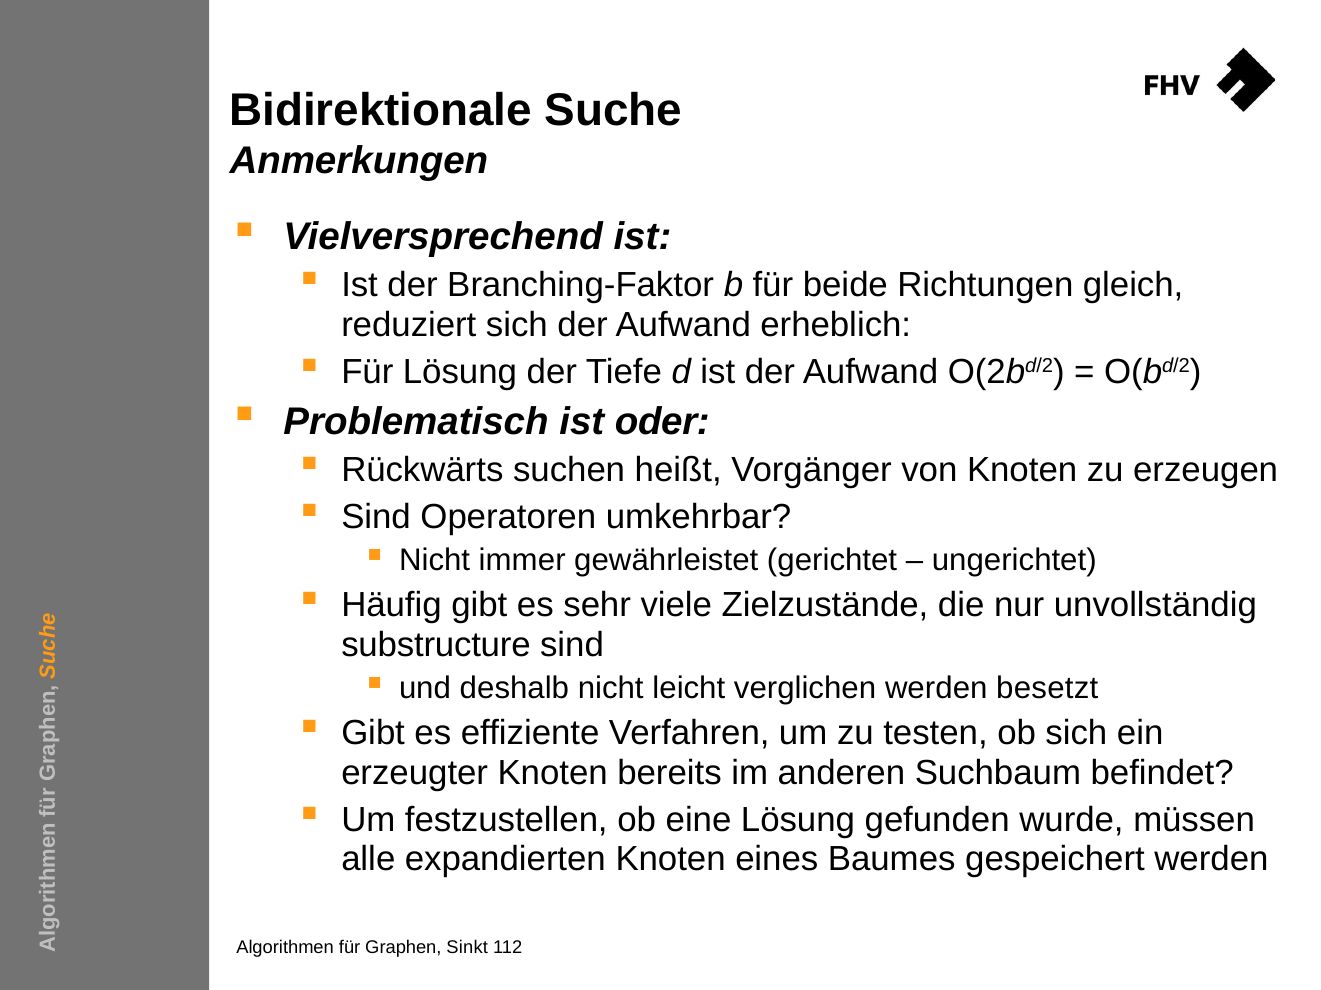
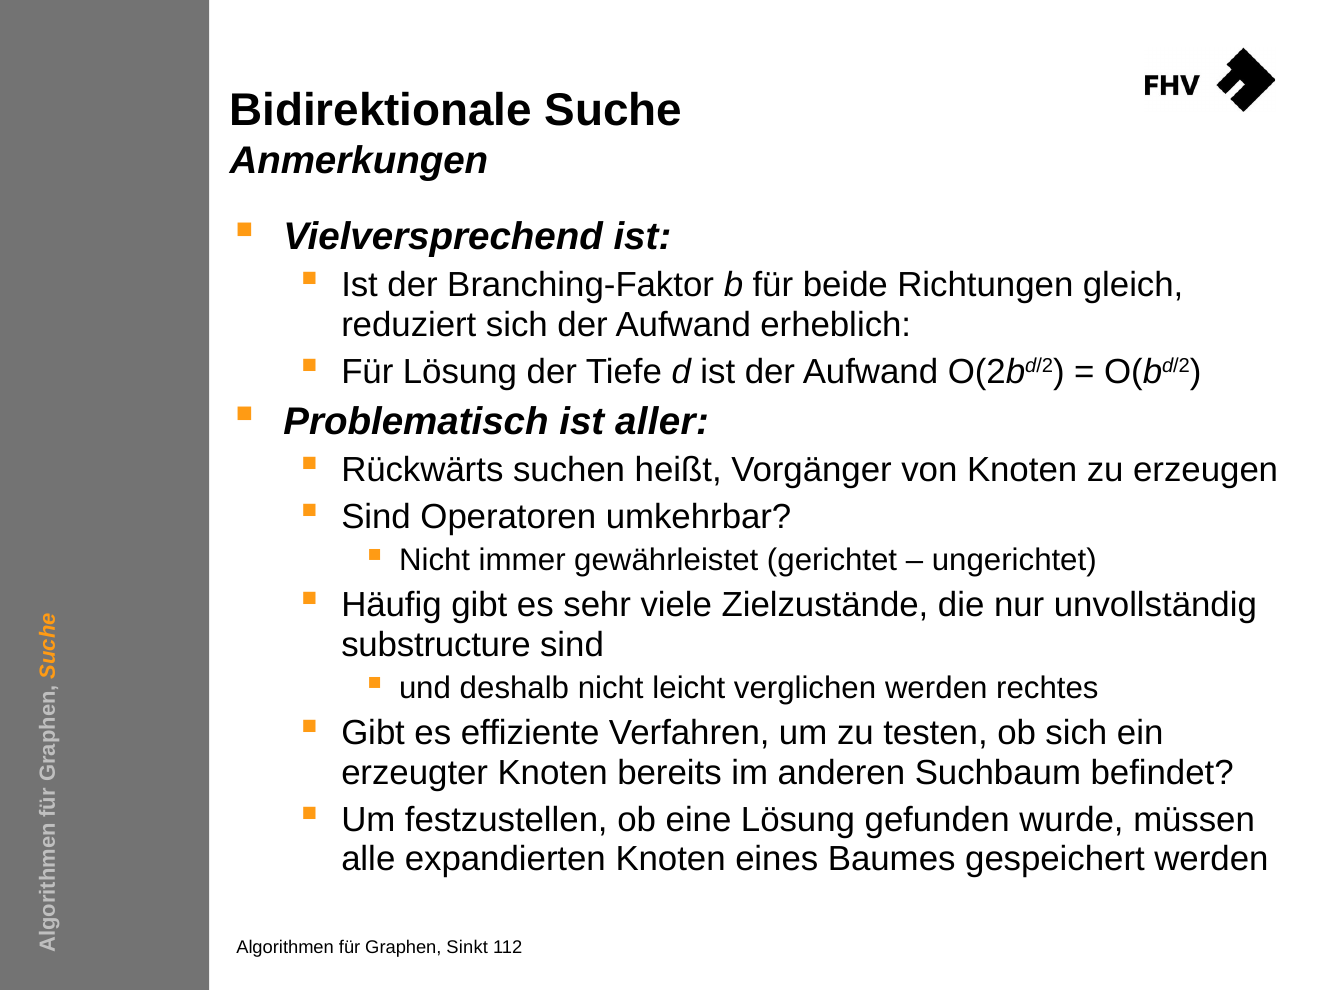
oder: oder -> aller (662, 422)
besetzt: besetzt -> rechtes (1047, 689)
